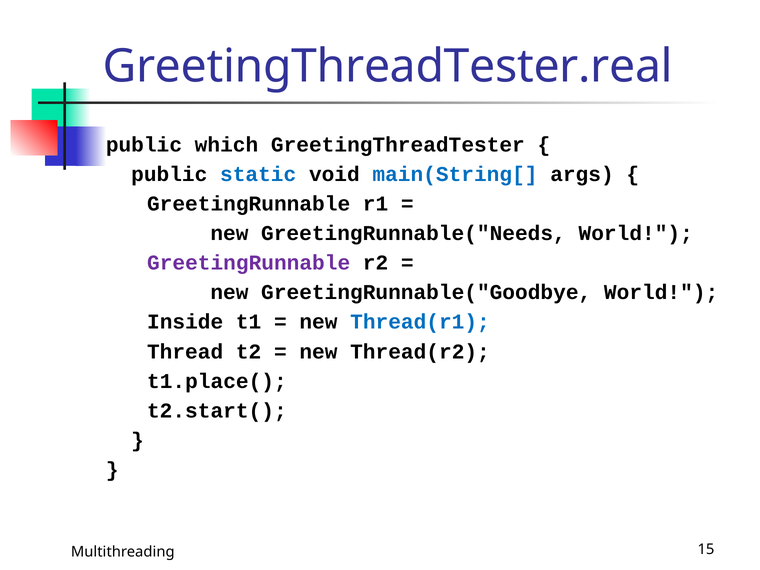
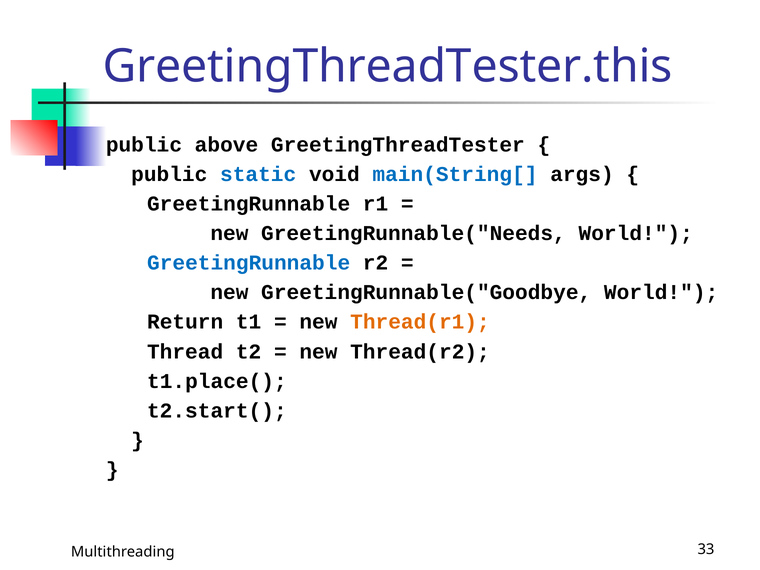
GreetingThreadTester.real: GreetingThreadTester.real -> GreetingThreadTester.this (388, 67)
which: which -> above (226, 145)
GreetingRunnable colour: purple -> blue (249, 263)
Inside: Inside -> Return (185, 322)
Thread(r1 colour: blue -> orange (420, 322)
15: 15 -> 33 (706, 550)
